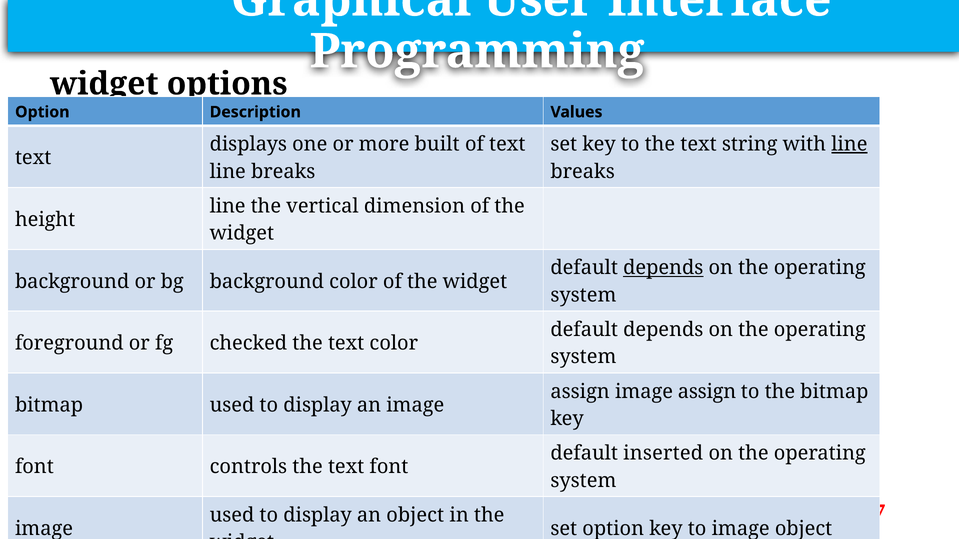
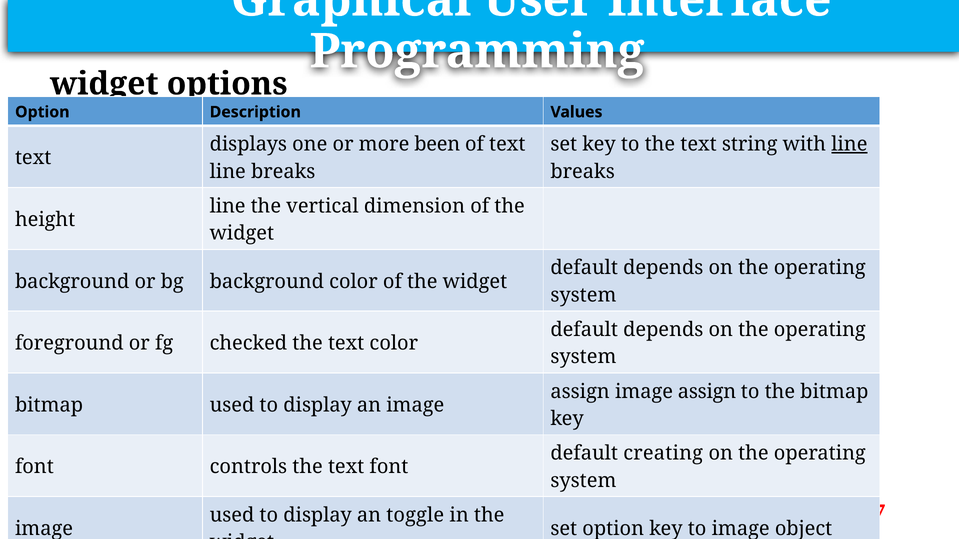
built: built -> been (437, 144)
depends underline: present -> none (663, 268)
inserted: inserted -> creating (663, 454)
an object: object -> toggle (415, 515)
